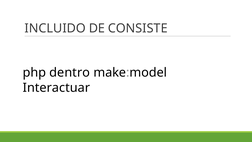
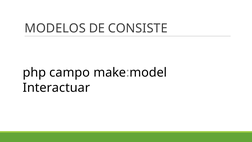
INCLUIDO: INCLUIDO -> MODELOS (55, 28)
dentro: dentro -> campo (70, 72)
